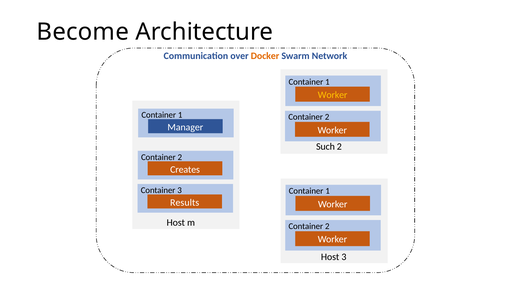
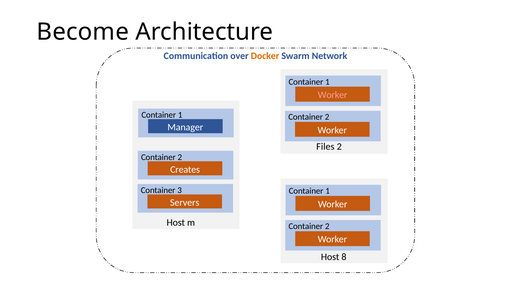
Worker colour: yellow -> pink (333, 95)
Such: Such -> Files (325, 146)
Results: Results -> Servers (185, 202)
Host 3: 3 -> 8 (344, 257)
